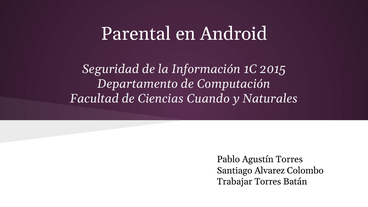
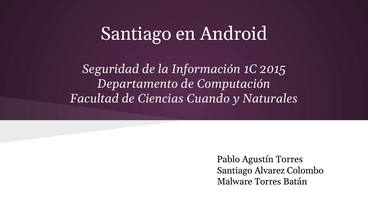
Parental: Parental -> Santiago (136, 34)
Trabajar: Trabajar -> Malware (235, 182)
